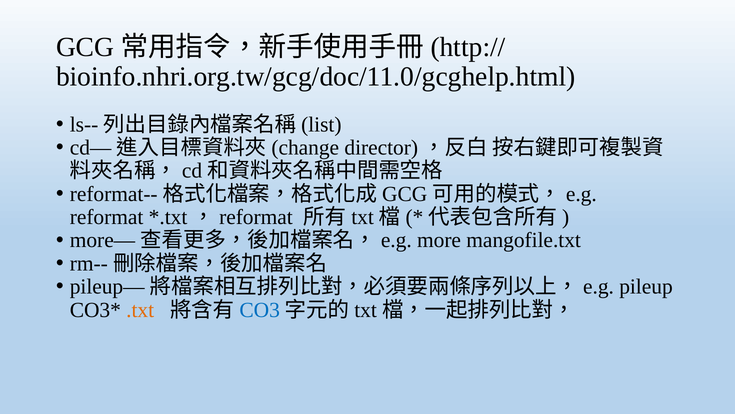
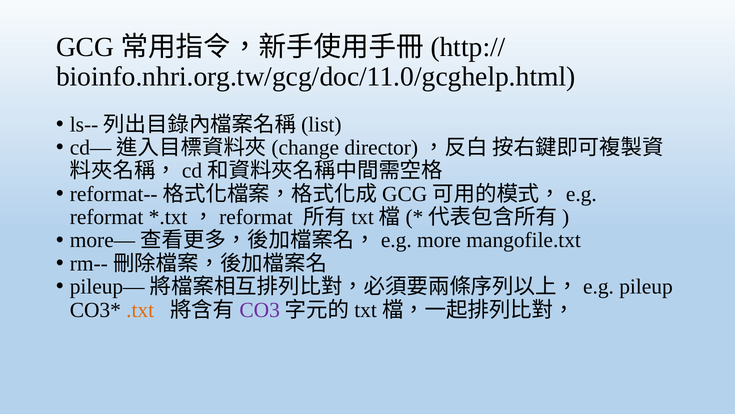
CO3 colour: blue -> purple (260, 310)
